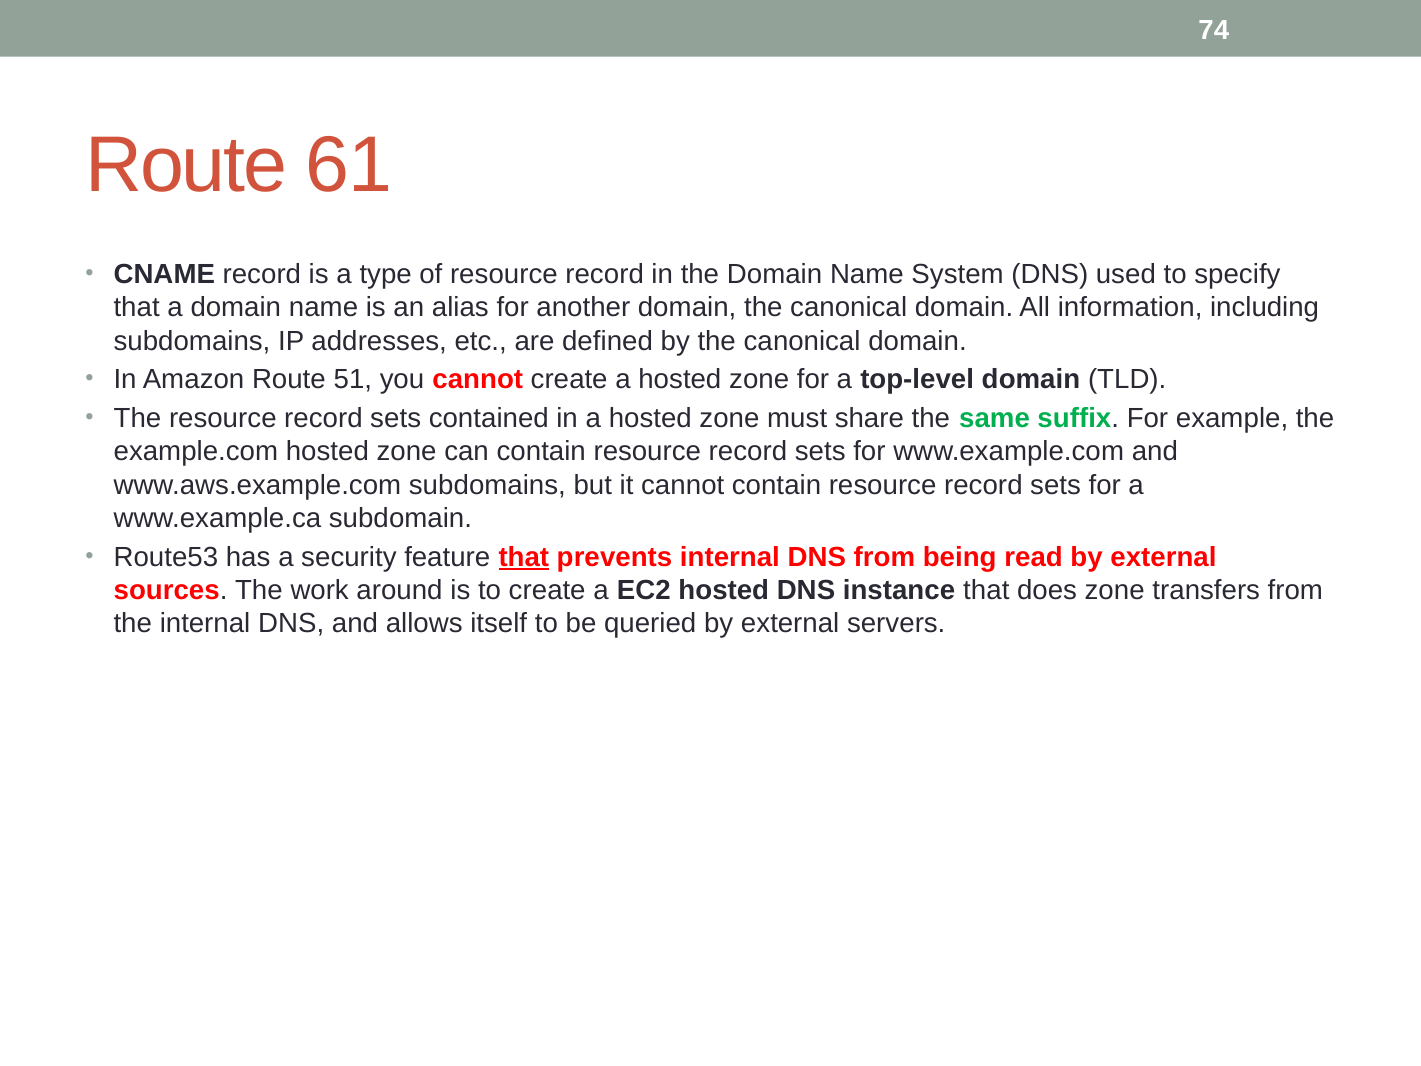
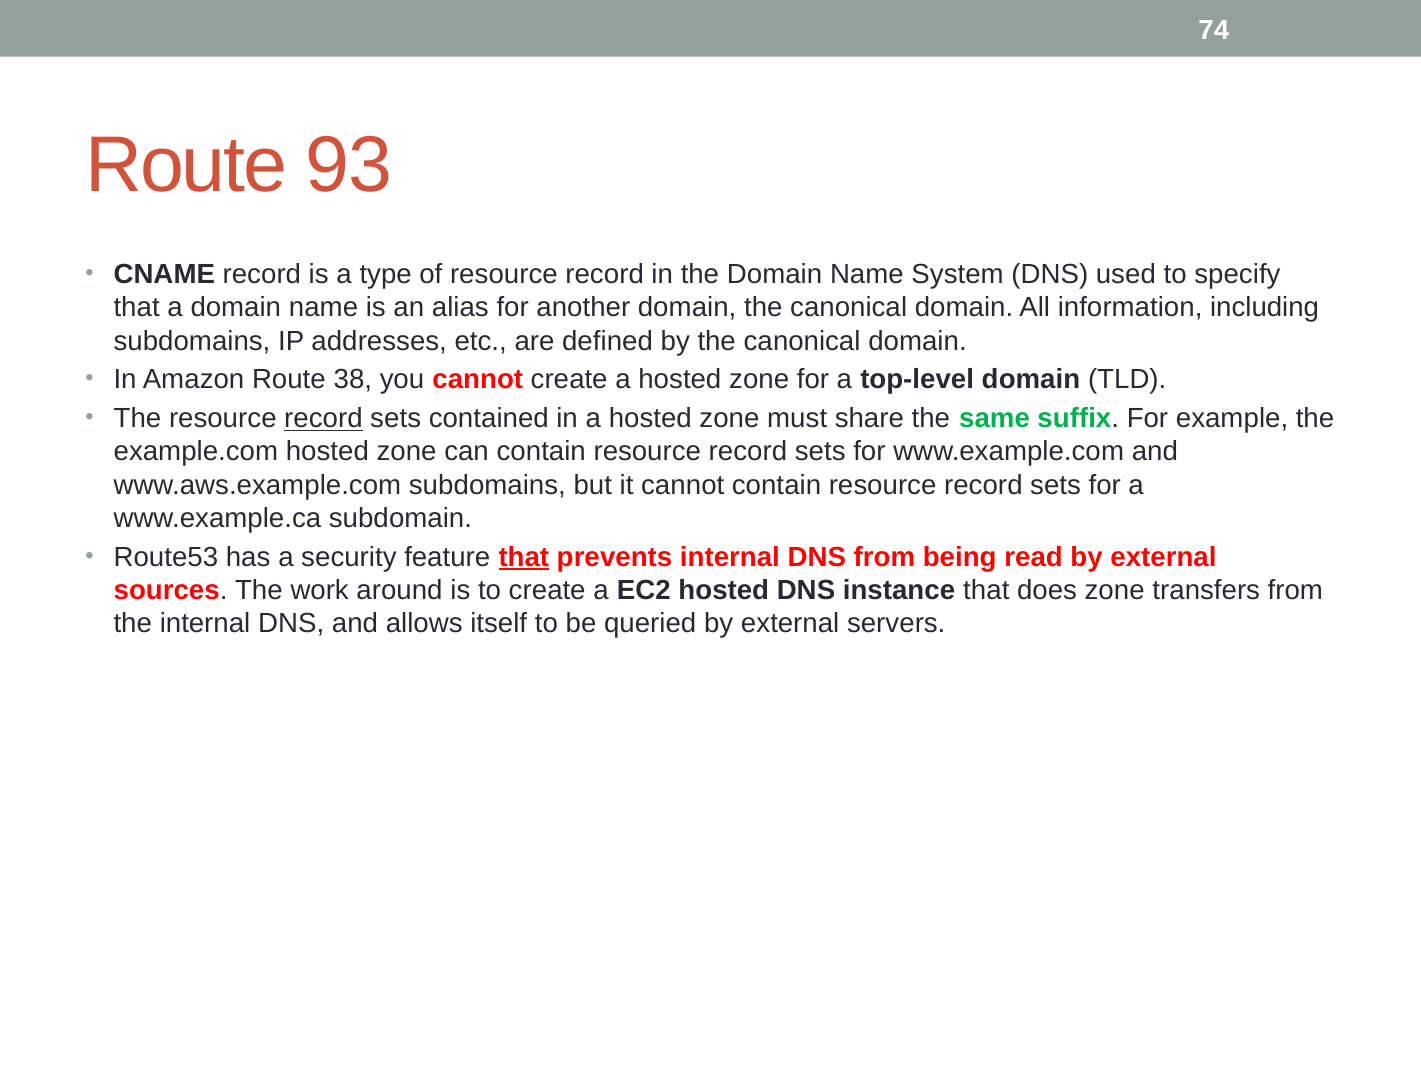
61: 61 -> 93 (349, 165)
51: 51 -> 38 (353, 380)
record underline: none -> present (323, 418)
